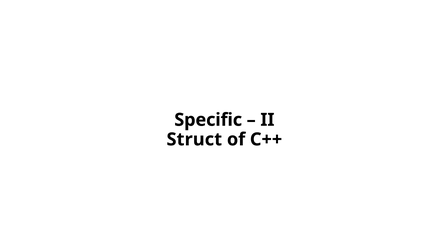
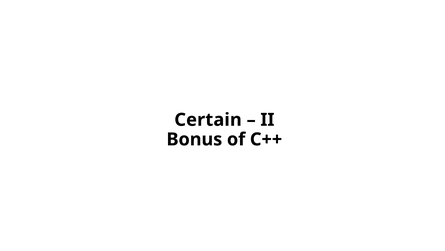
Specific: Specific -> Certain (208, 120)
Struct: Struct -> Bonus (194, 139)
